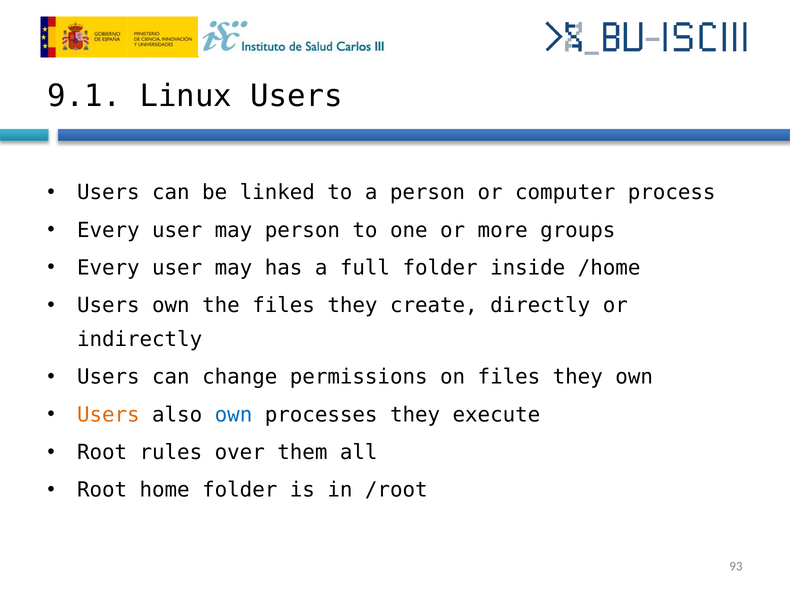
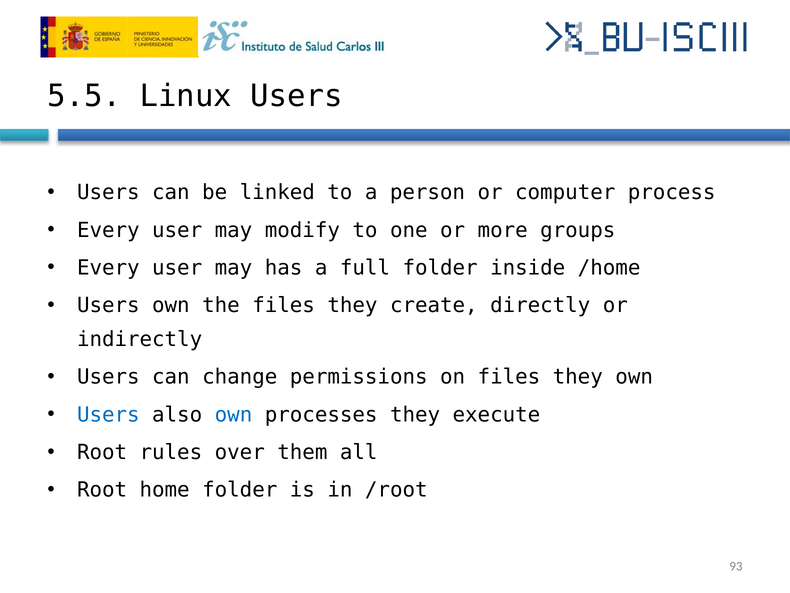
9.1: 9.1 -> 5.5 (84, 96)
may person: person -> modify (302, 230)
Users colour: orange -> blue (108, 414)
